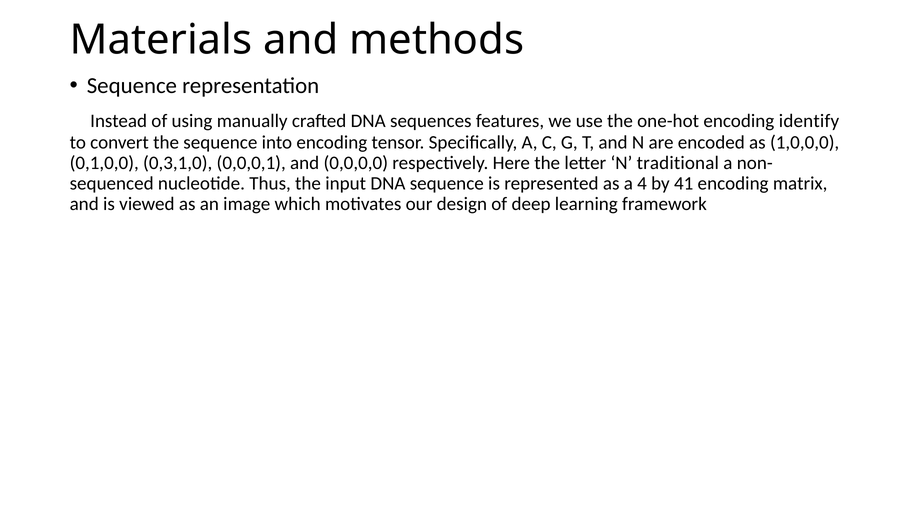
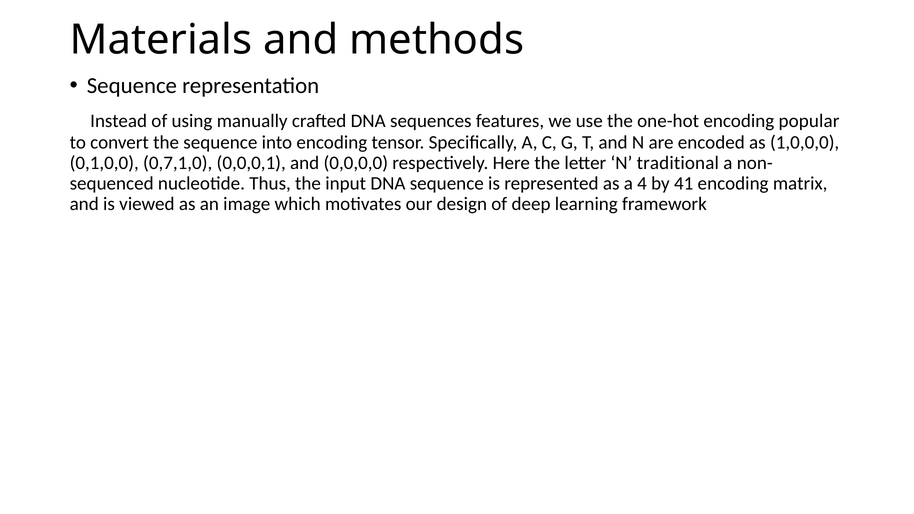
identify: identify -> popular (809, 121)
0,3,1,0: 0,3,1,0 -> 0,7,1,0 (178, 163)
